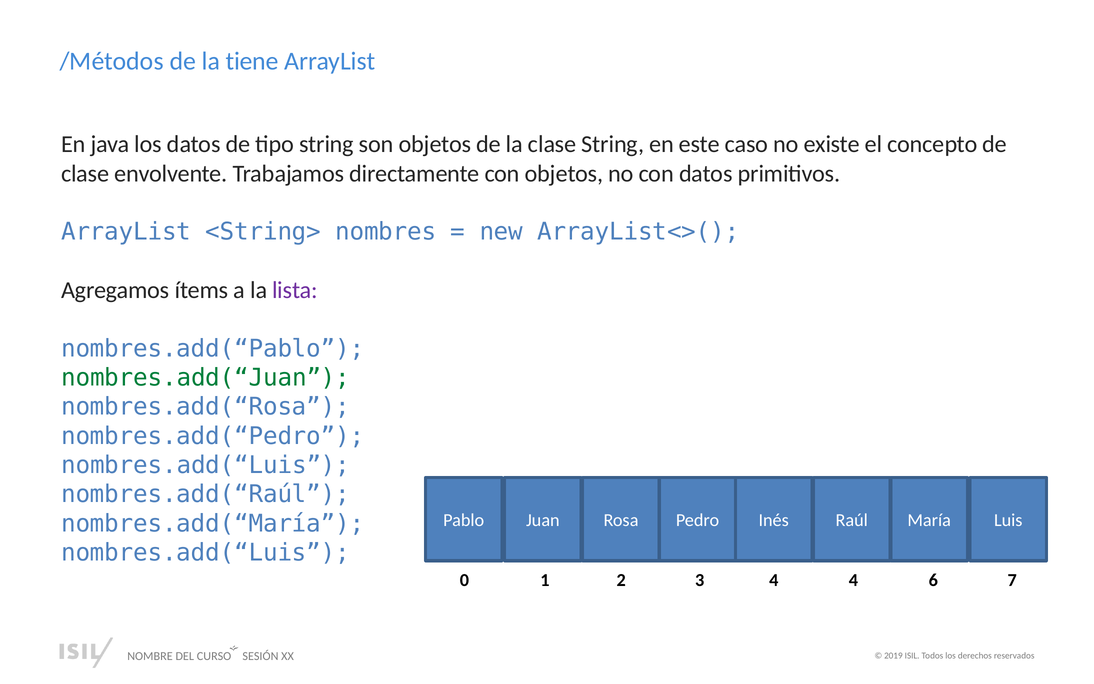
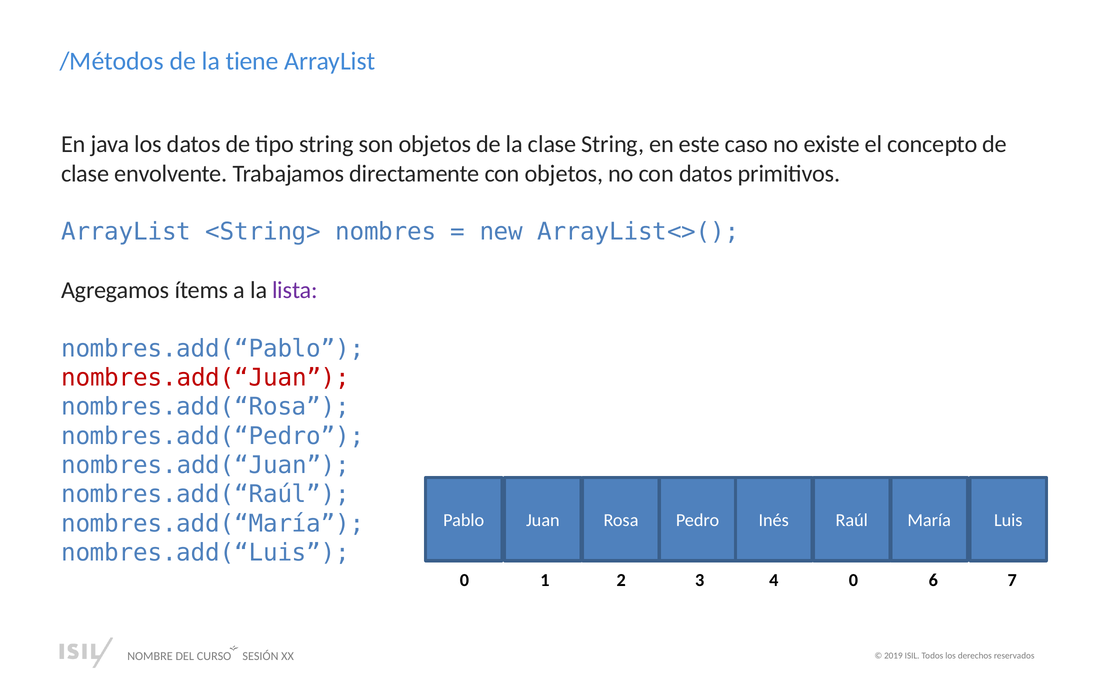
nombres.add(“Juan colour: green -> red (206, 378)
nombres.add(“Luis: nombres.add(“Luis -> nombres.add(“Juan (206, 465)
3 4: 4 -> 0 (853, 580)
